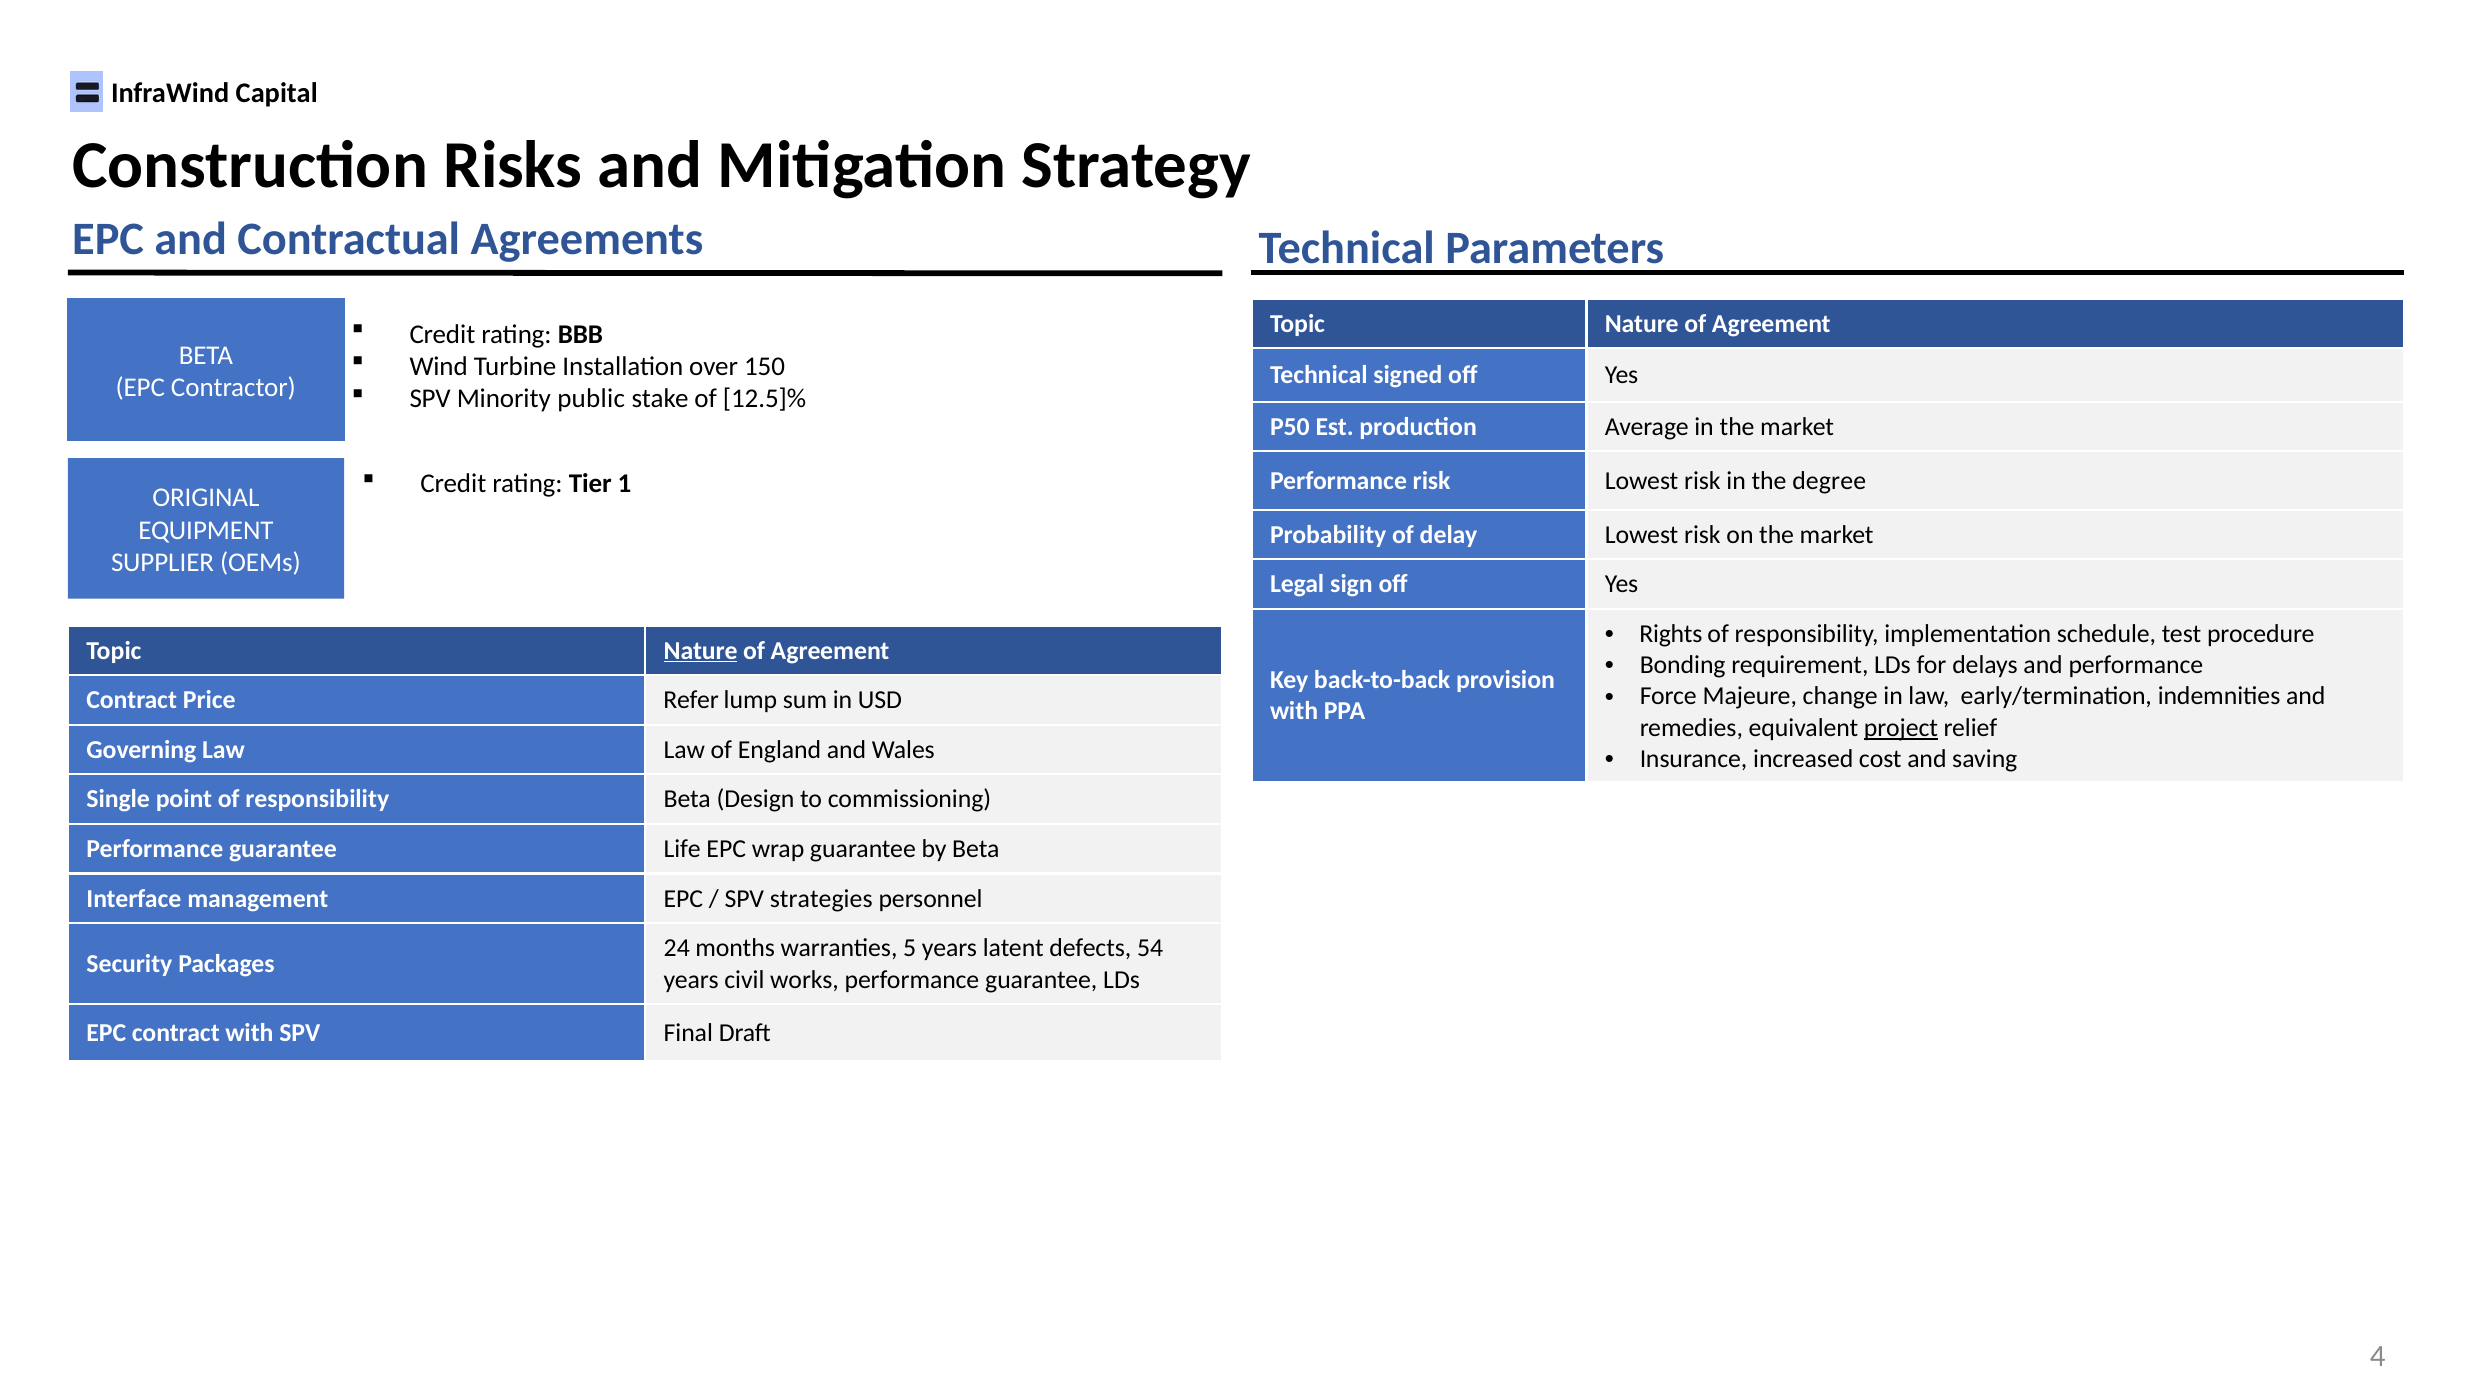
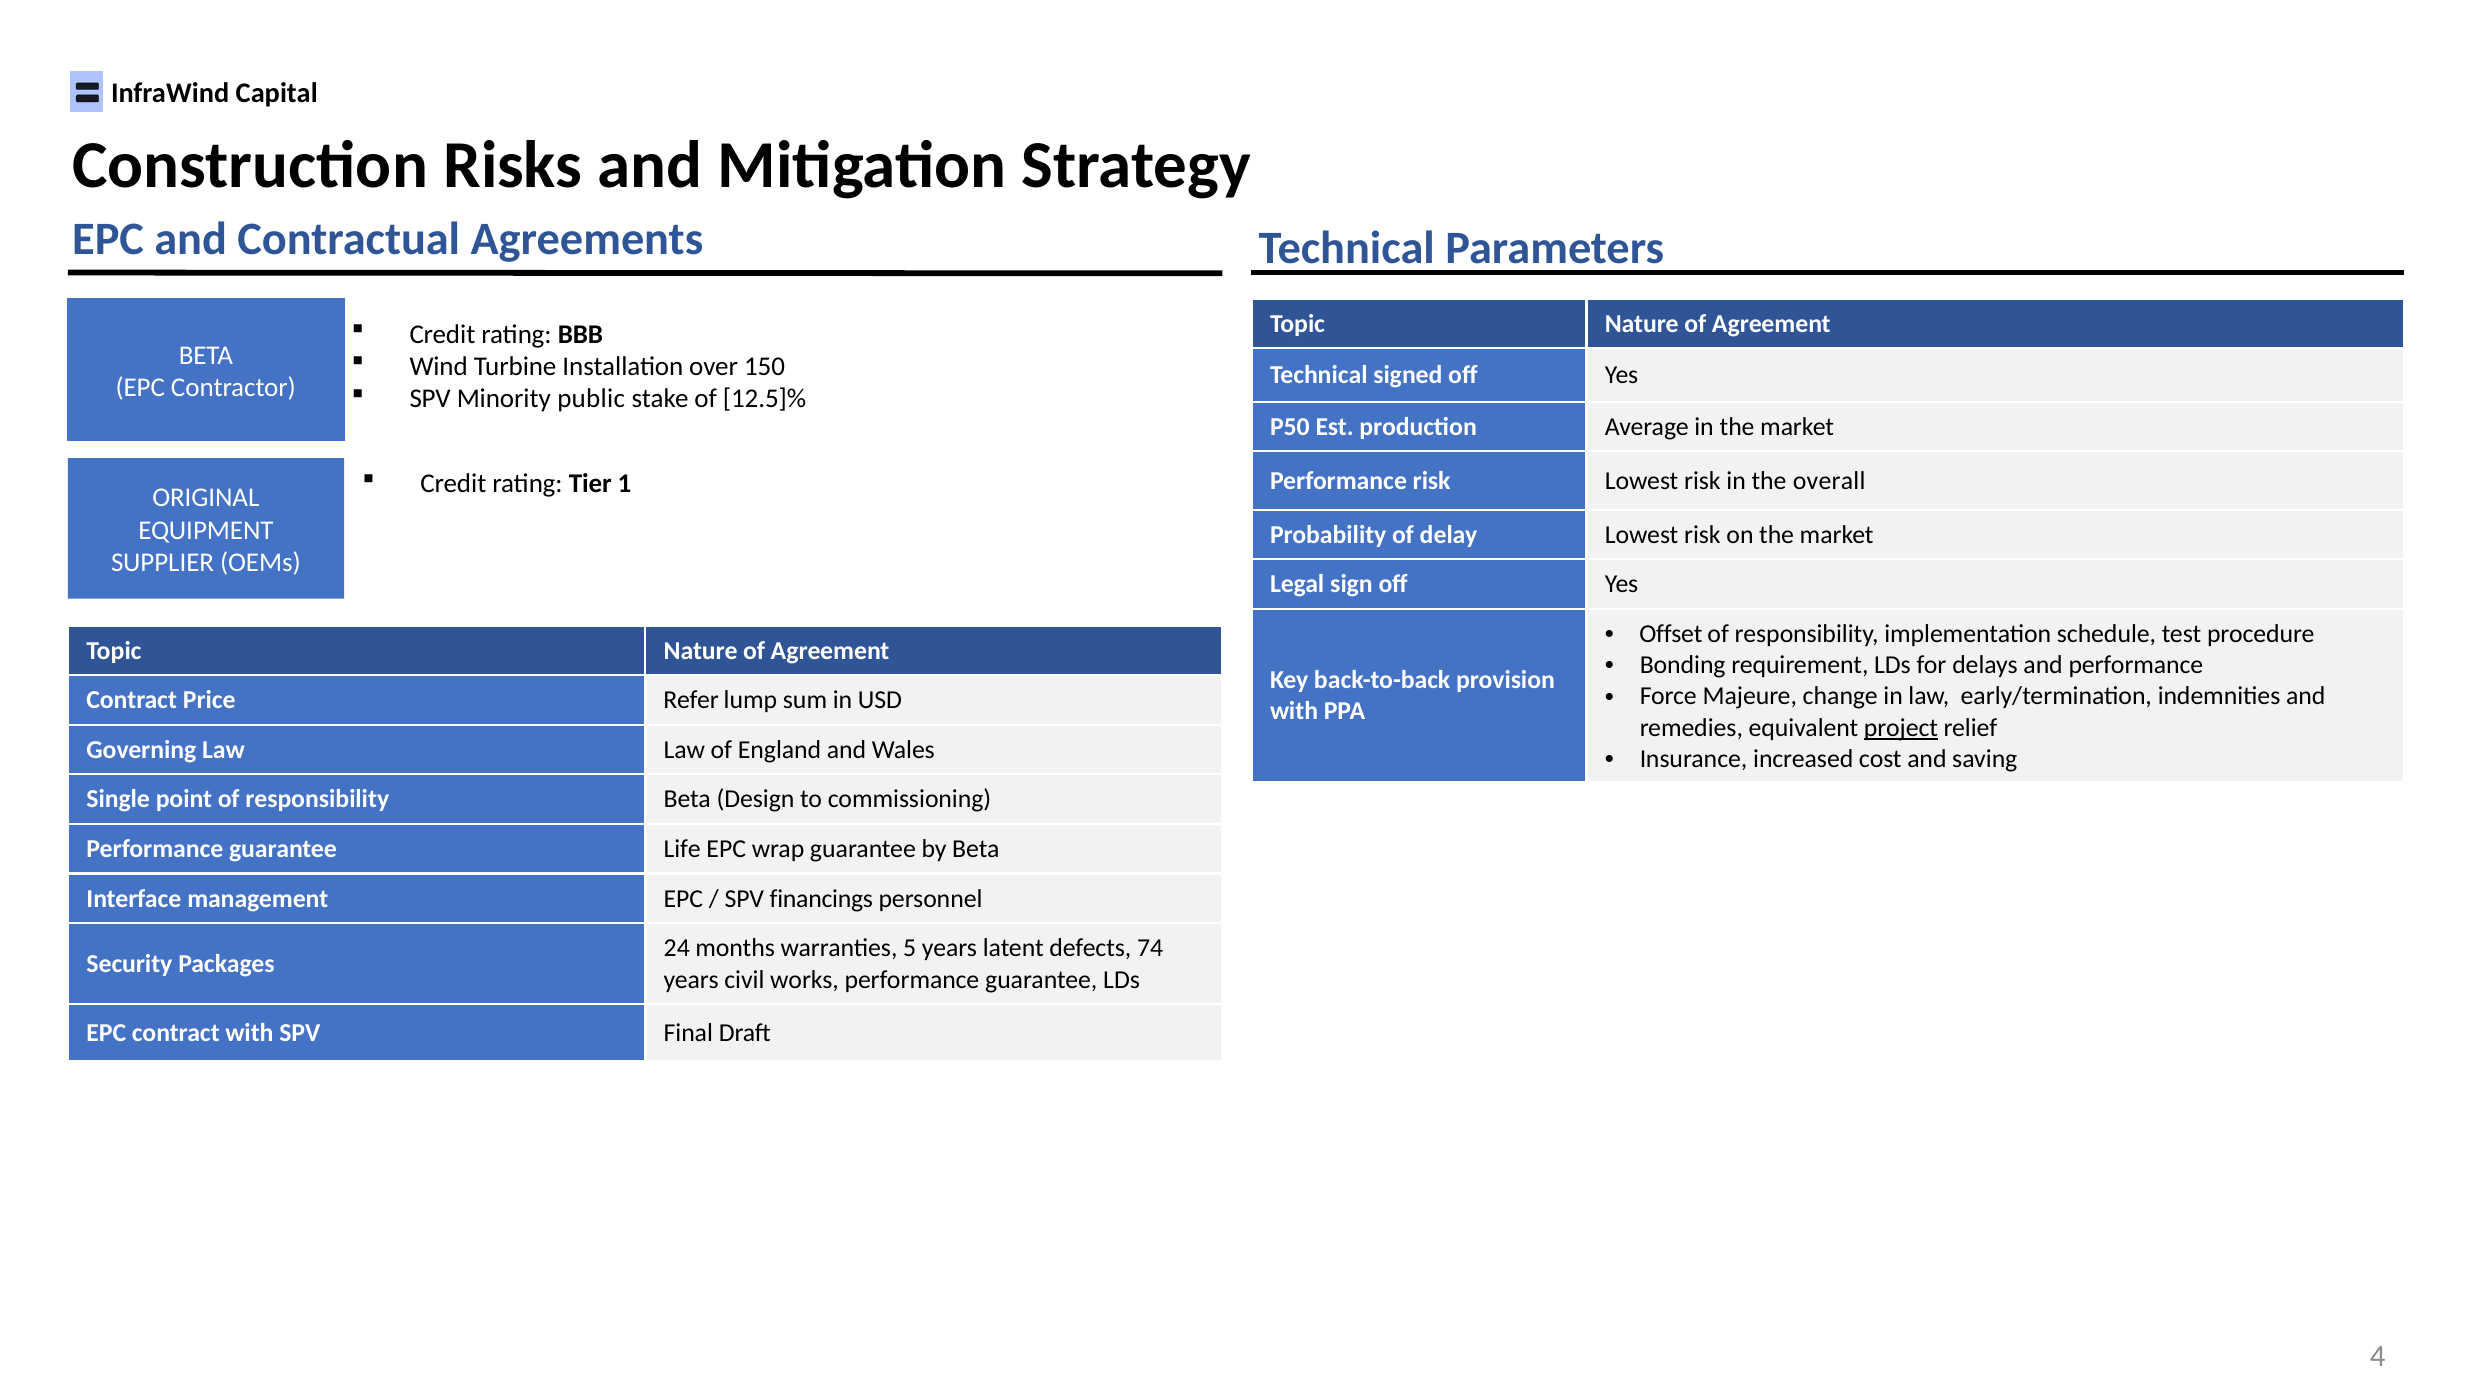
degree: degree -> overall (1829, 480)
Rights: Rights -> Offset (1671, 634)
Nature underline: present -> none (701, 650)
strategies: strategies -> financings (821, 898)
54: 54 -> 74 (1150, 948)
